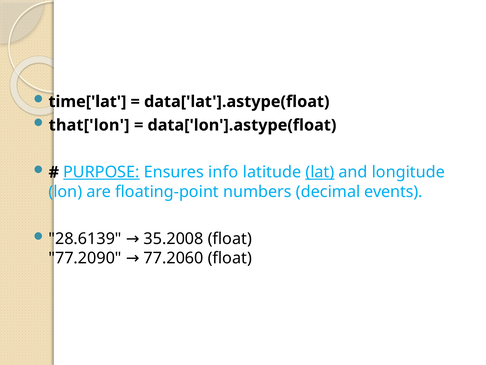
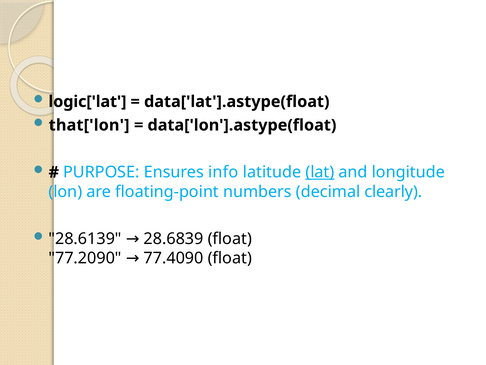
time['lat: time['lat -> logic['lat (87, 102)
PURPOSE underline: present -> none (101, 172)
events: events -> clearly (393, 191)
35.2008: 35.2008 -> 28.6839 (174, 238)
77.2060: 77.2060 -> 77.4090 (174, 258)
